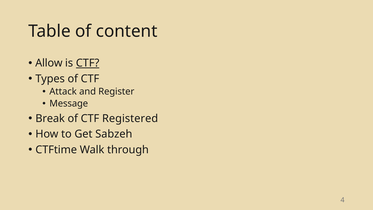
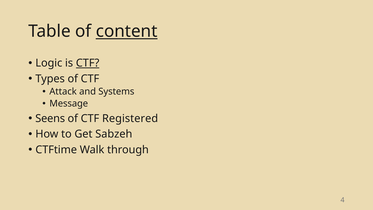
content underline: none -> present (127, 31)
Allow: Allow -> Logic (49, 63)
Register: Register -> Systems (116, 92)
Break: Break -> Seens (50, 118)
